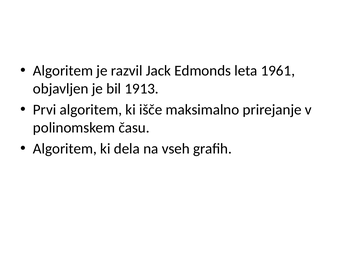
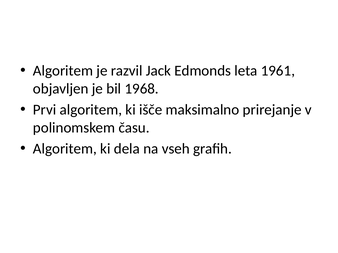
1913: 1913 -> 1968 (142, 89)
